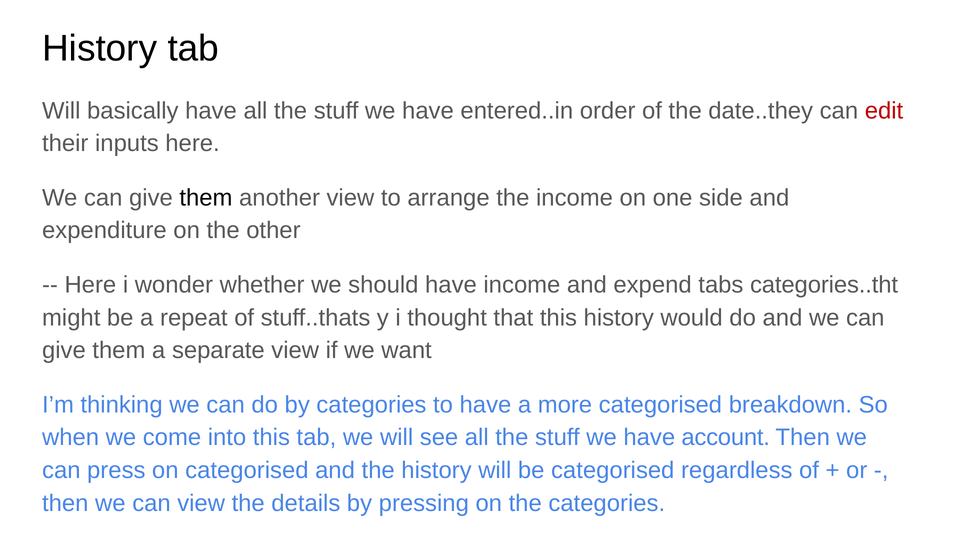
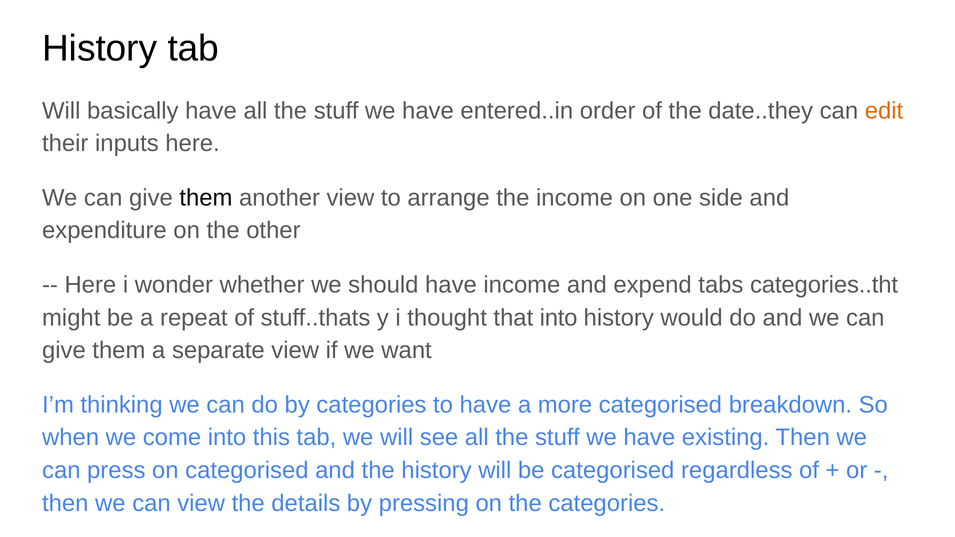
edit colour: red -> orange (884, 111)
that this: this -> into (559, 318)
account: account -> existing (726, 438)
